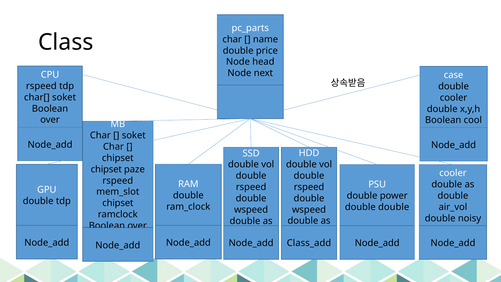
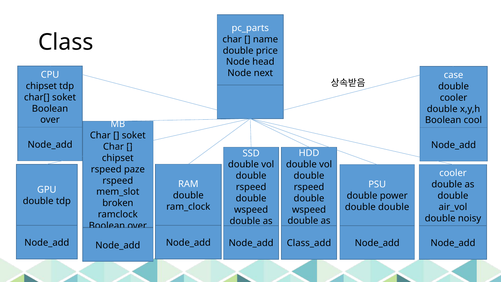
rspeed: rspeed -> chipset (41, 86)
chipset: chipset -> rspeed (106, 169)
chipset: chipset -> broken (118, 203)
